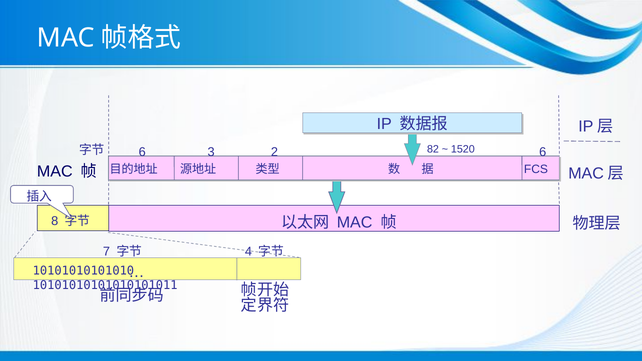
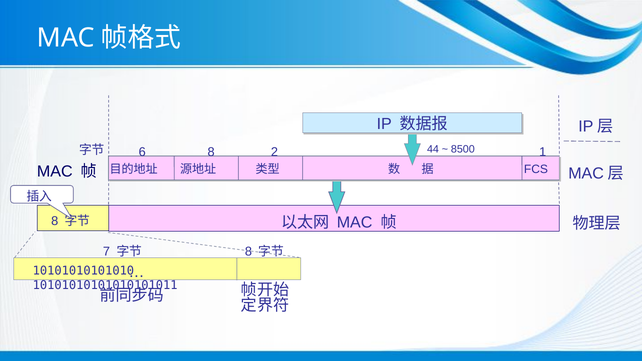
82: 82 -> 44 (433, 149)
1520: 1520 -> 8500 (463, 149)
6 3: 3 -> 8 (211, 152)
2 6: 6 -> 1 (543, 152)
4: 4 -> 8 (248, 252)
